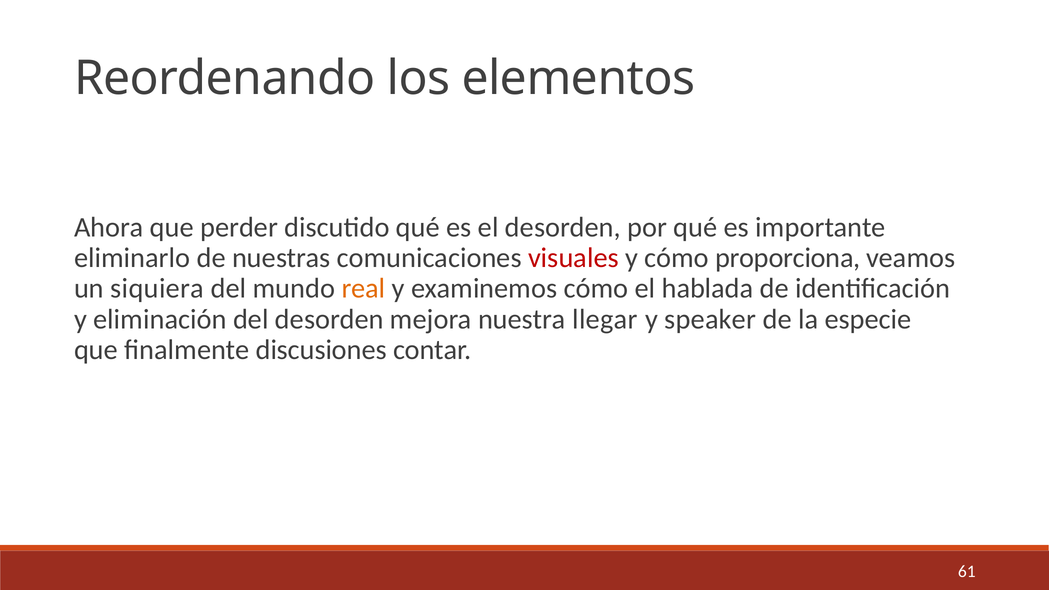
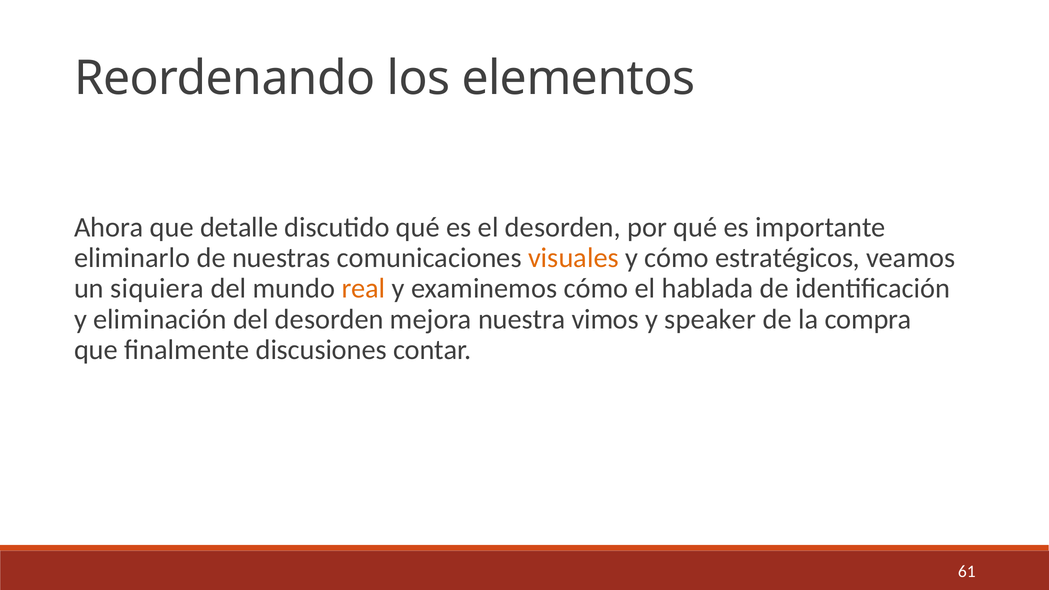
perder: perder -> detalle (239, 227)
visuales colour: red -> orange (573, 258)
proporciona: proporciona -> estratégicos (788, 258)
llegar: llegar -> vimos (605, 319)
especie: especie -> compra (868, 319)
